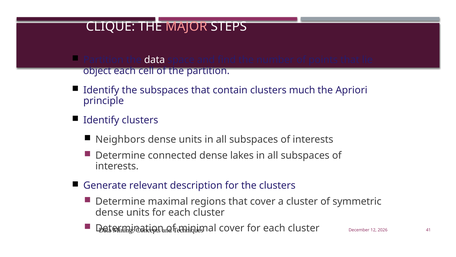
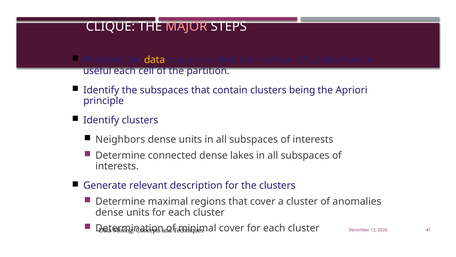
data colour: white -> yellow (155, 60)
object: object -> useful (97, 71)
much: much -> being (302, 90)
symmetric: symmetric -> anomalies (357, 201)
